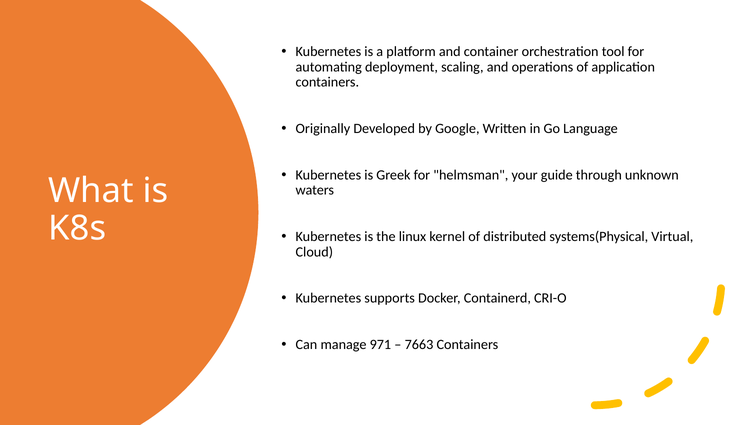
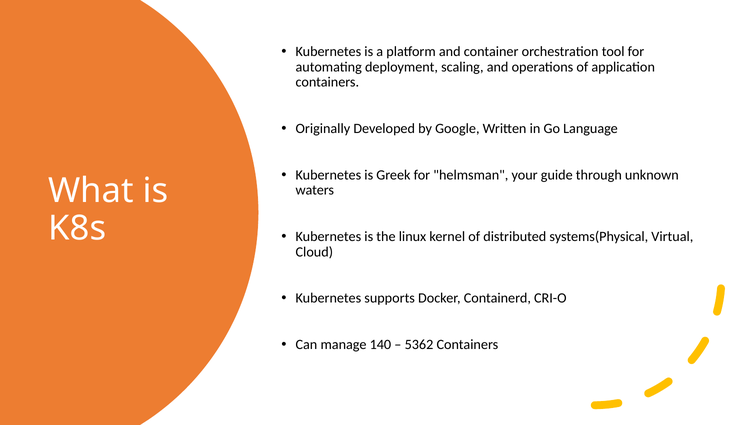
971: 971 -> 140 (380, 345)
7663: 7663 -> 5362 (419, 345)
